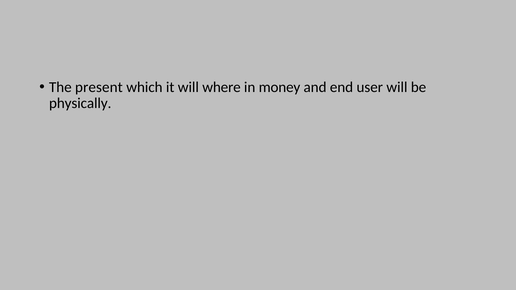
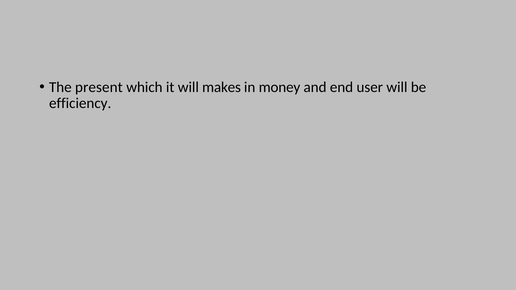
where: where -> makes (222, 87)
physically: physically -> efficiency (80, 103)
